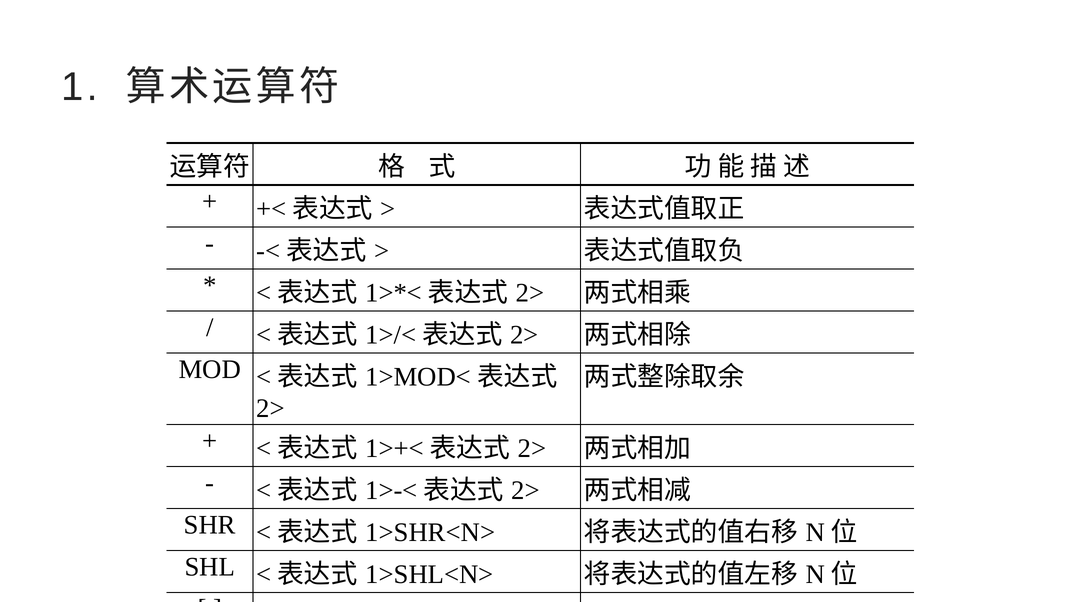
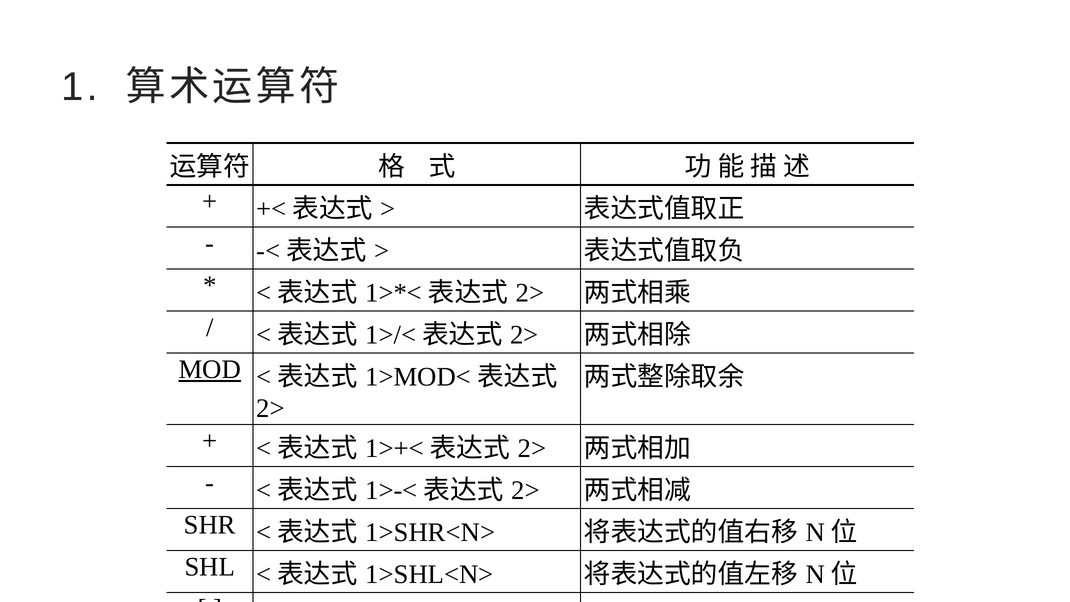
MOD underline: none -> present (210, 369)
